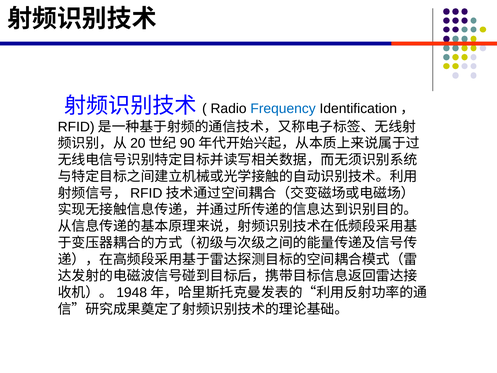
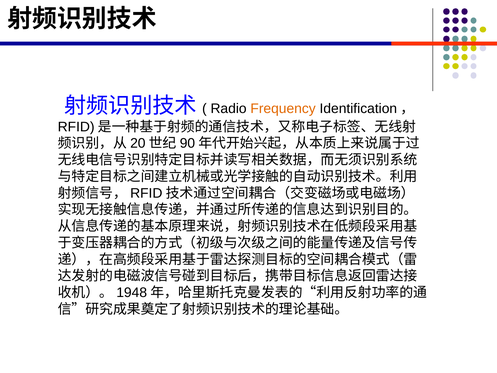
Frequency colour: blue -> orange (283, 108)
